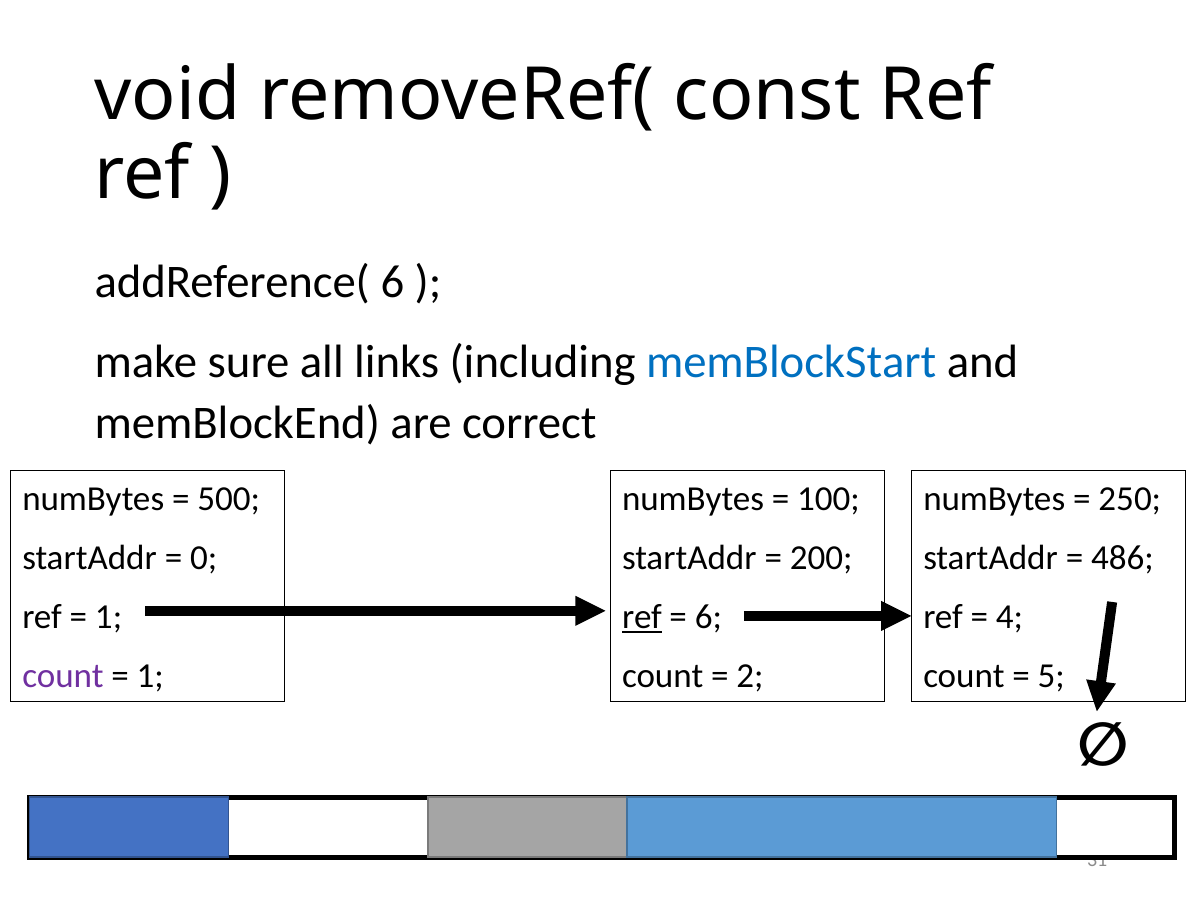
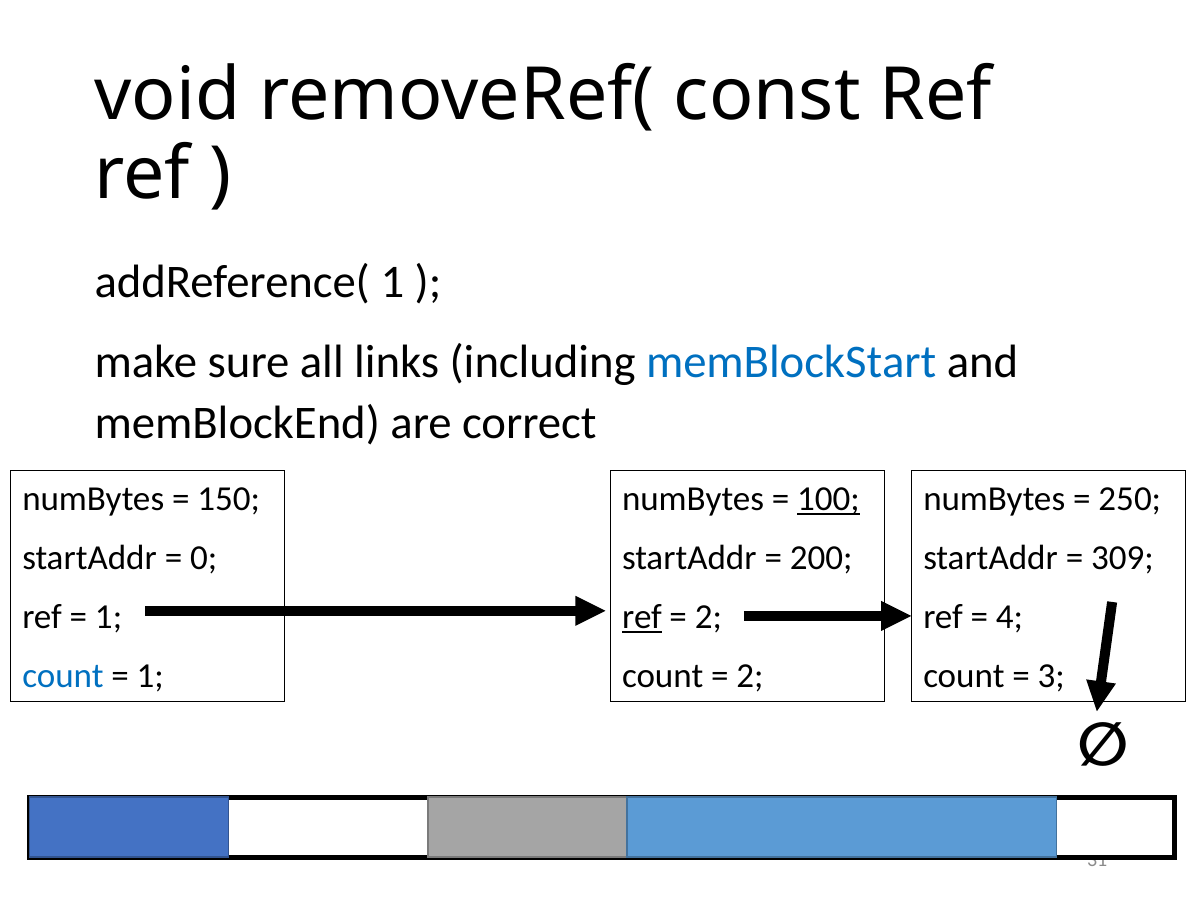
addReference( 6: 6 -> 1 (392, 282)
500: 500 -> 150 (229, 499)
100 underline: none -> present (828, 499)
486: 486 -> 309 (1122, 558)
6: 6 -> 2 (708, 617)
count colour: purple -> blue (63, 676)
5: 5 -> 3 (1051, 676)
